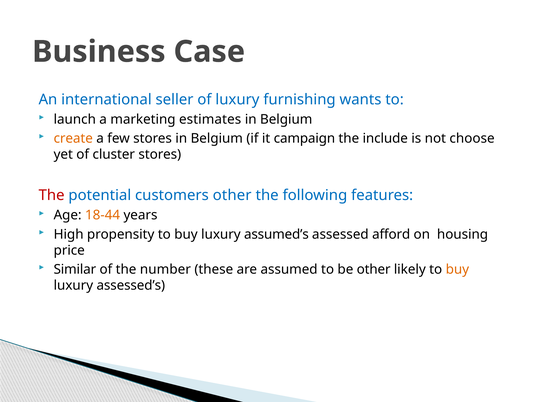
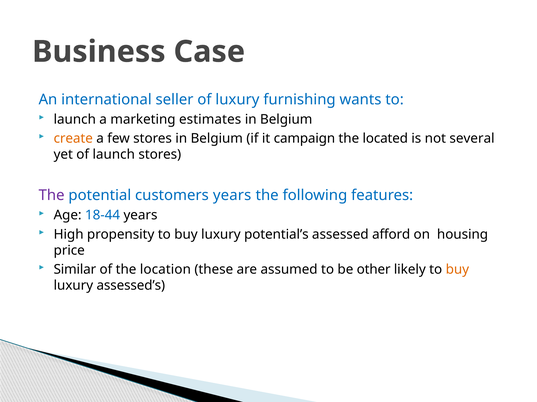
include: include -> located (385, 139)
choose: choose -> several (472, 139)
of cluster: cluster -> launch (114, 155)
The colour: red -> purple (52, 196)
customers other: other -> years (232, 196)
18-44 colour: orange -> blue (103, 216)
assumed’s: assumed’s -> potential’s (276, 235)
number: number -> location (165, 270)
